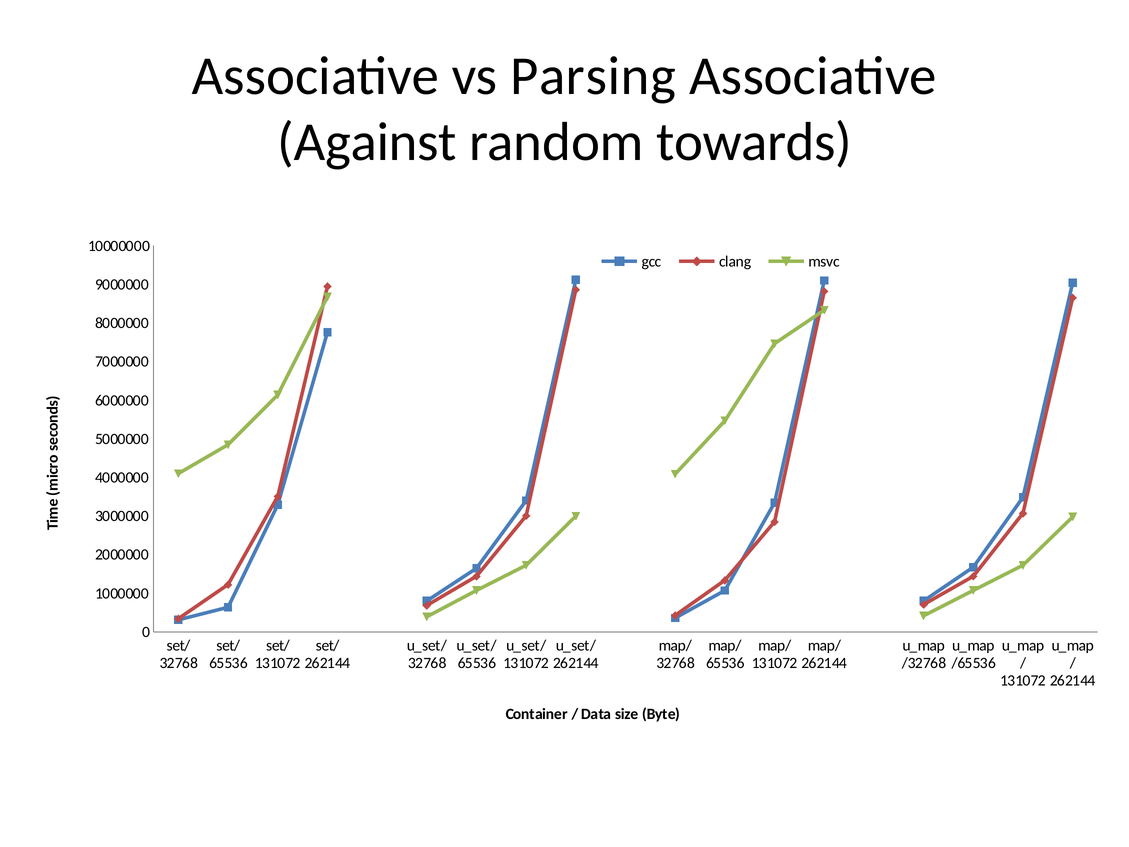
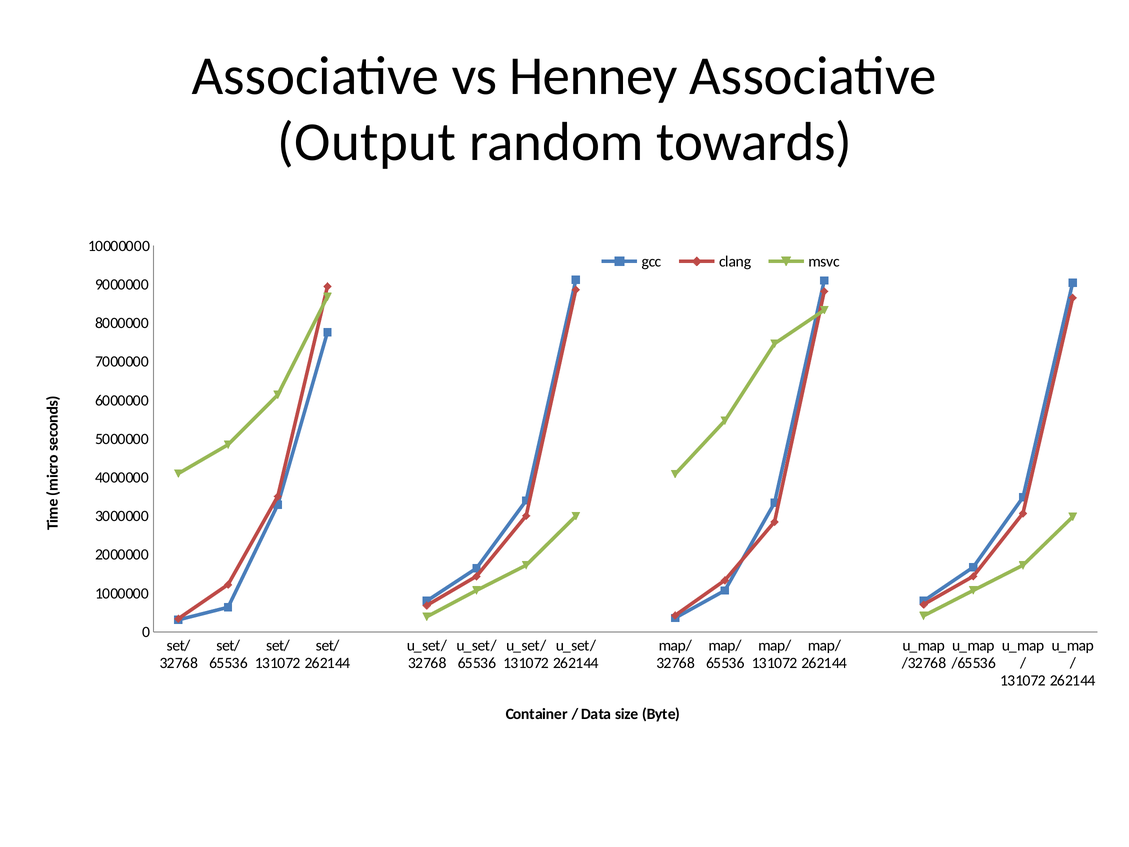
Parsing: Parsing -> Henney (594, 76)
Against: Against -> Output (367, 142)
